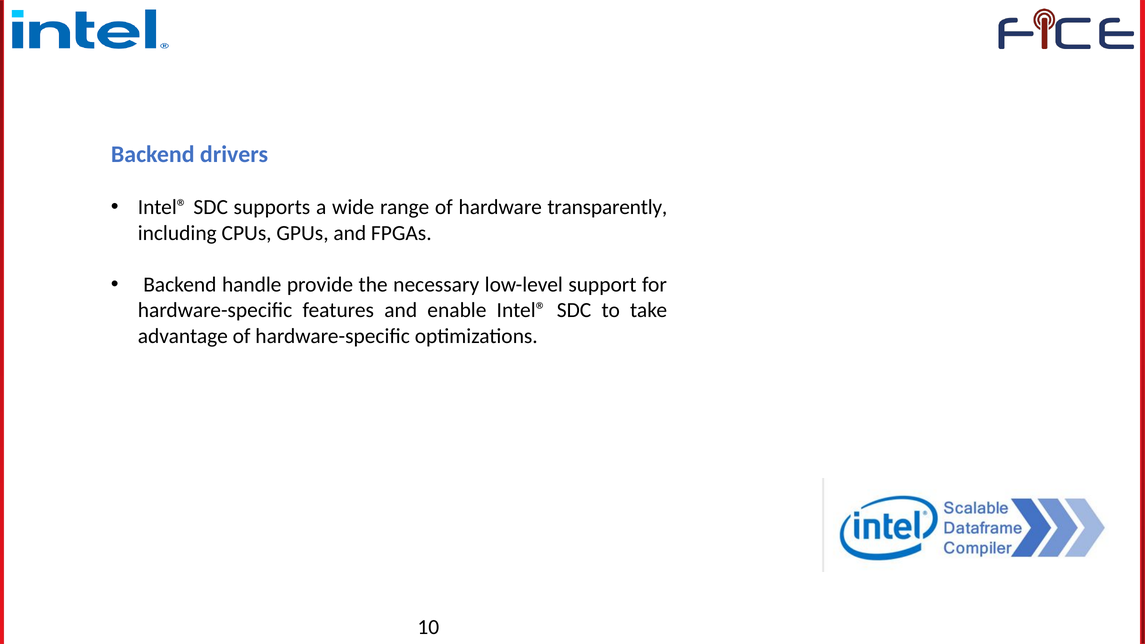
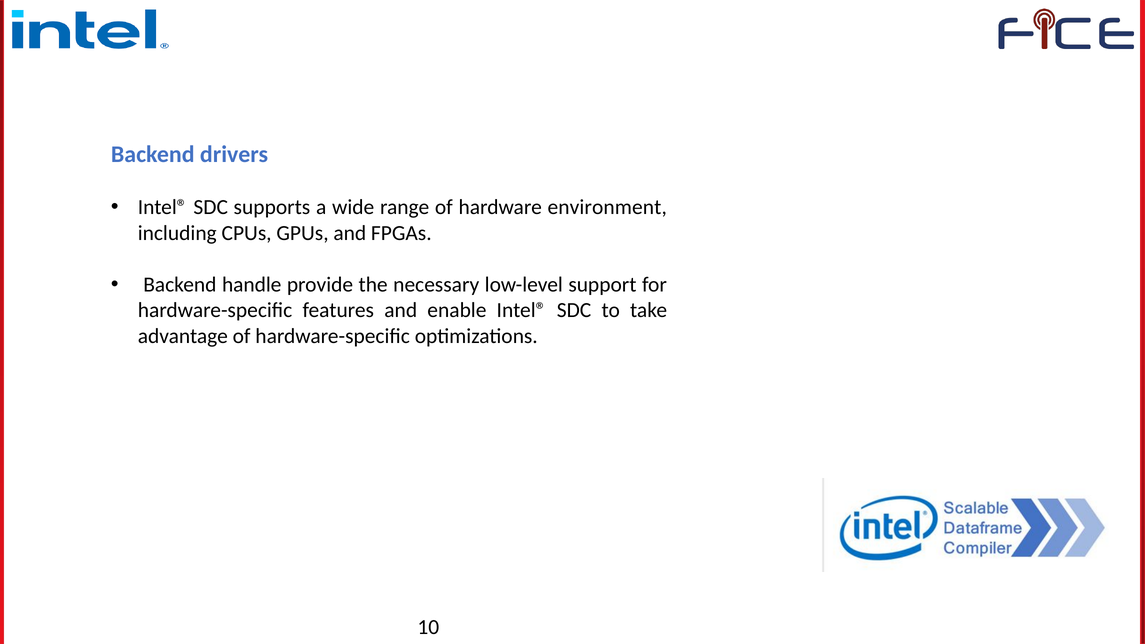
transparently: transparently -> environment (607, 207)
